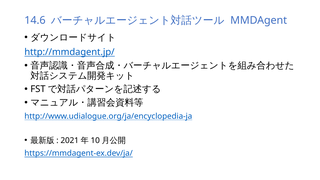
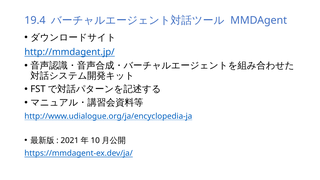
14.6: 14.6 -> 19.4 (35, 20)
